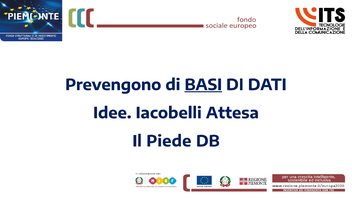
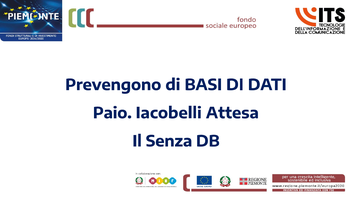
BASI underline: present -> none (203, 85)
Idee: Idee -> Paio (112, 113)
Piede: Piede -> Senza (169, 141)
